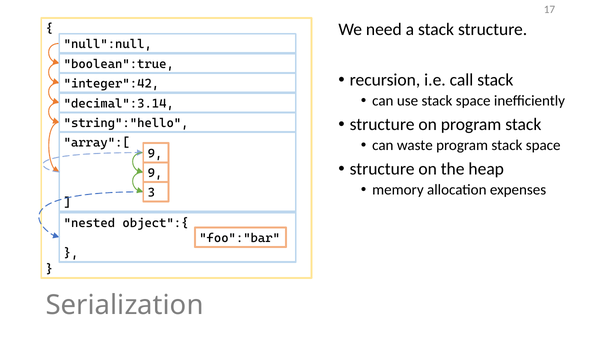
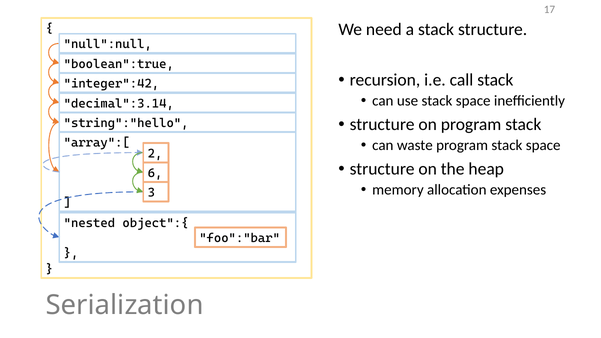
9: 9 -> 2 (155, 153)
9: 9 -> 6 (155, 173)
